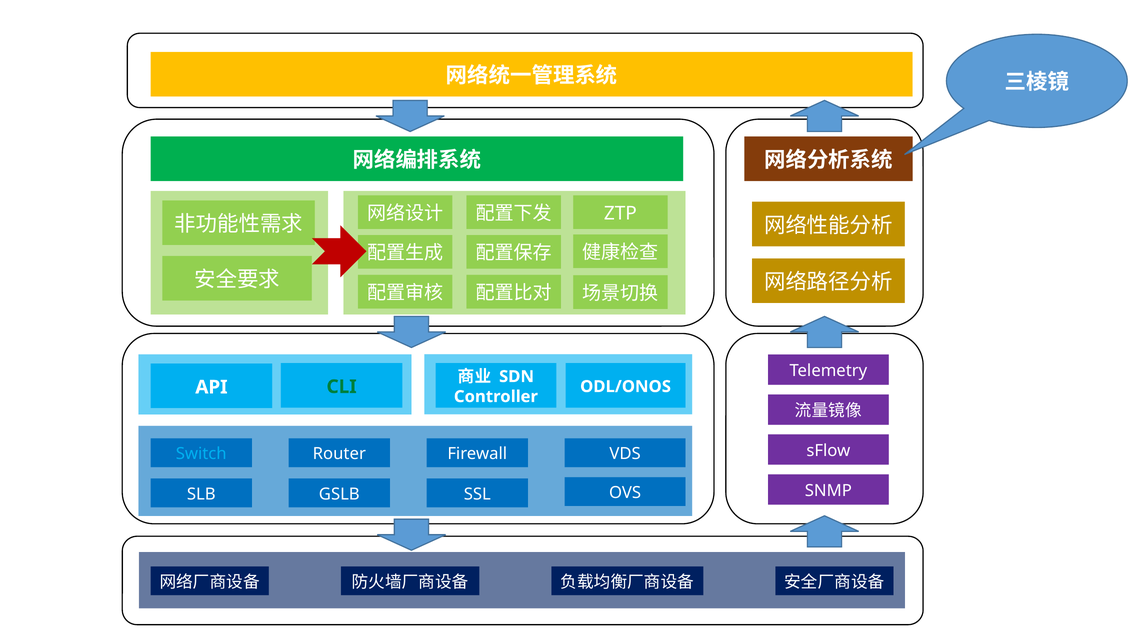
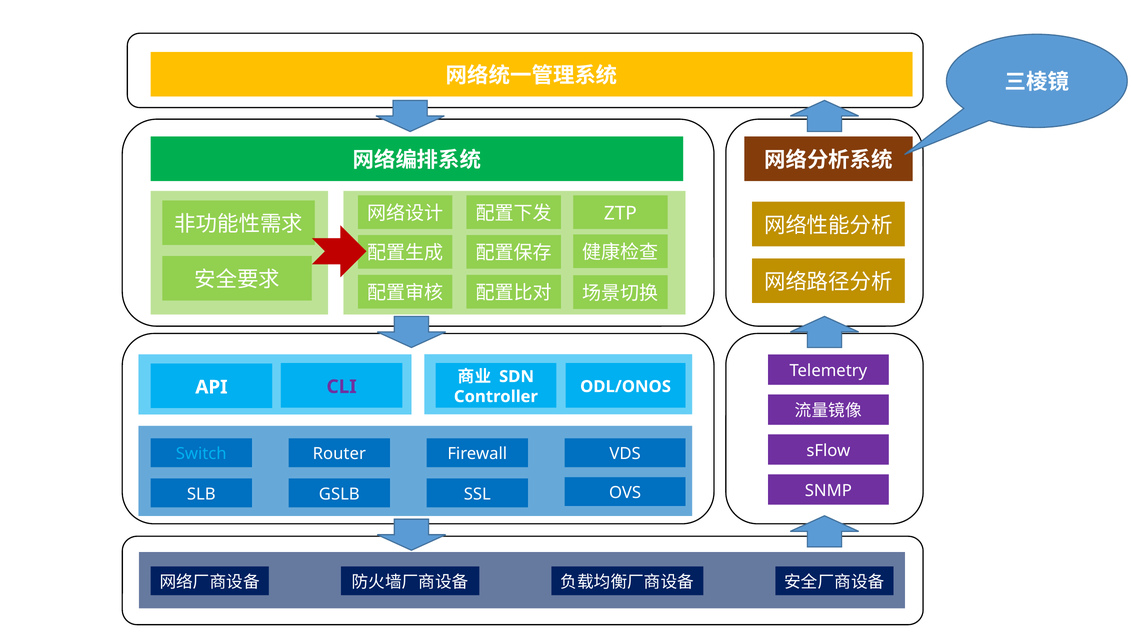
CLI colour: green -> purple (342, 387)
